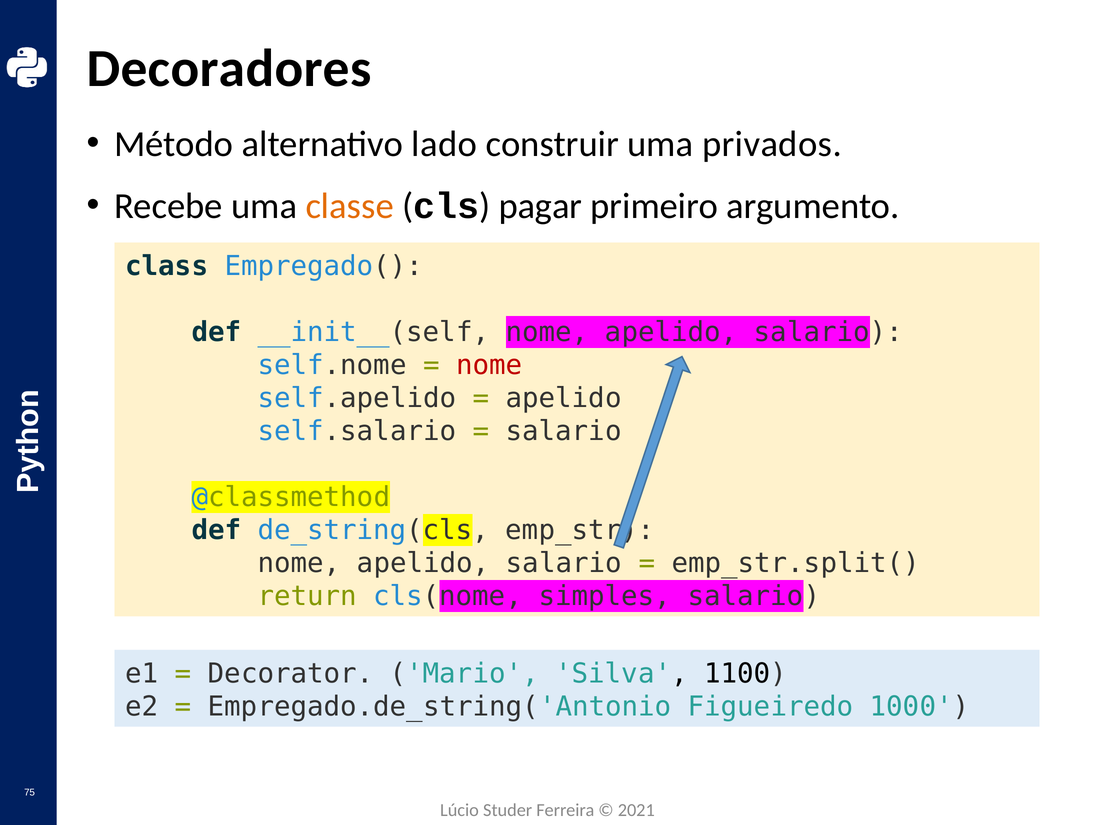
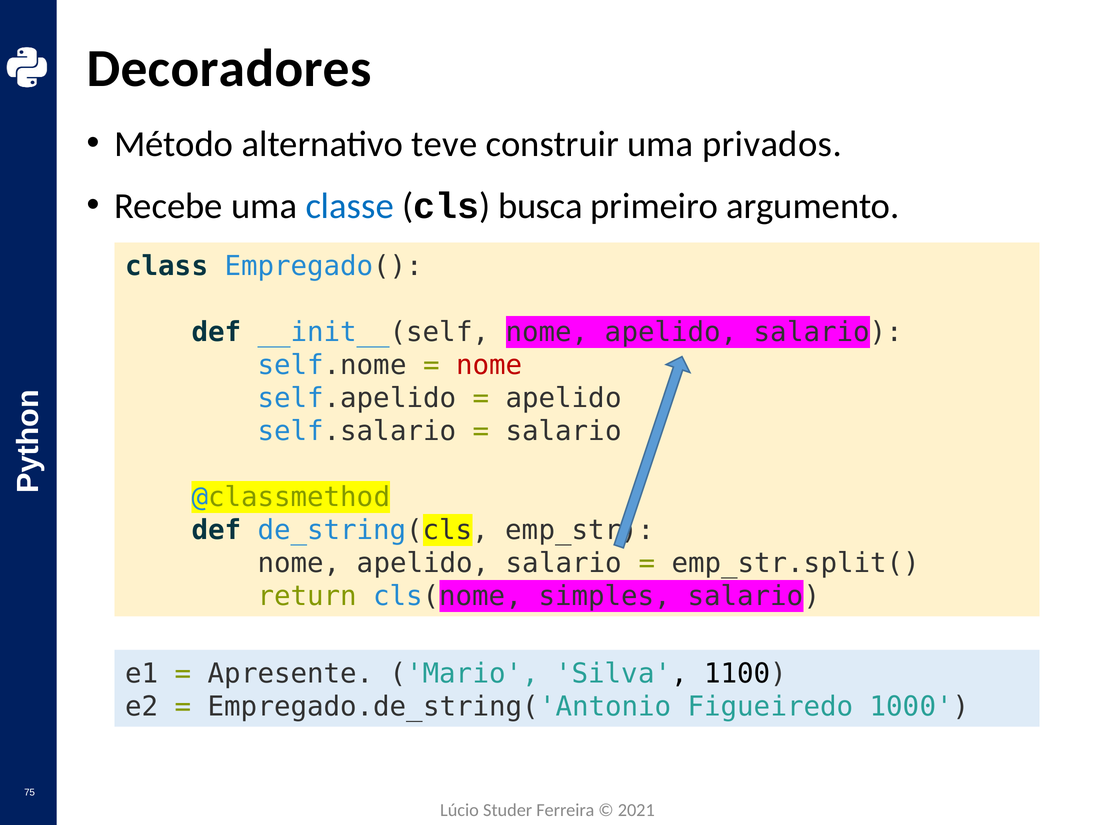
lado: lado -> teve (444, 144)
classe colour: orange -> blue (350, 206)
pagar: pagar -> busca (540, 206)
Decorator: Decorator -> Apresente (291, 674)
